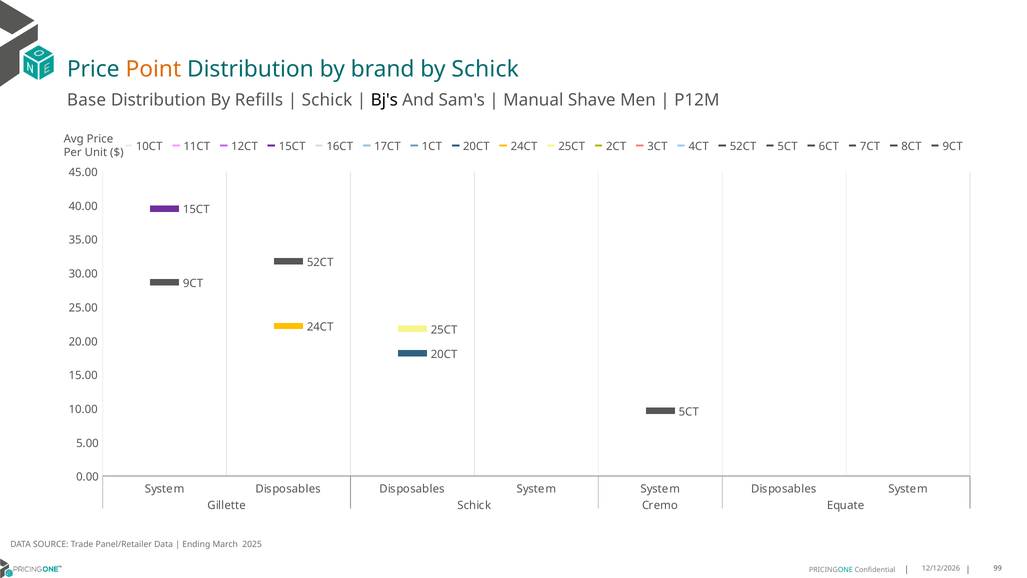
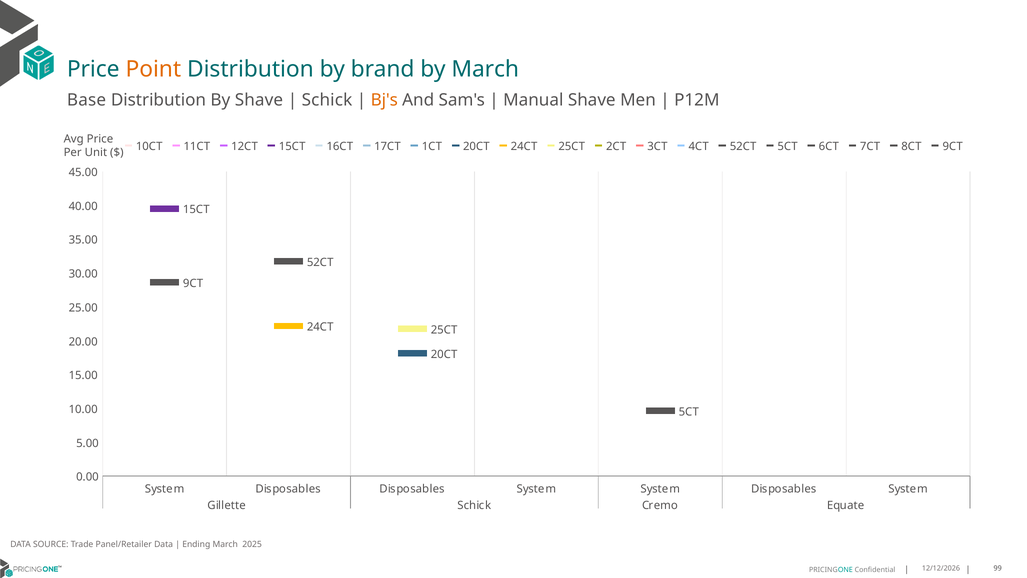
by Schick: Schick -> March (485, 69)
By Refills: Refills -> Shave (259, 100)
Bj's colour: black -> orange (384, 100)
